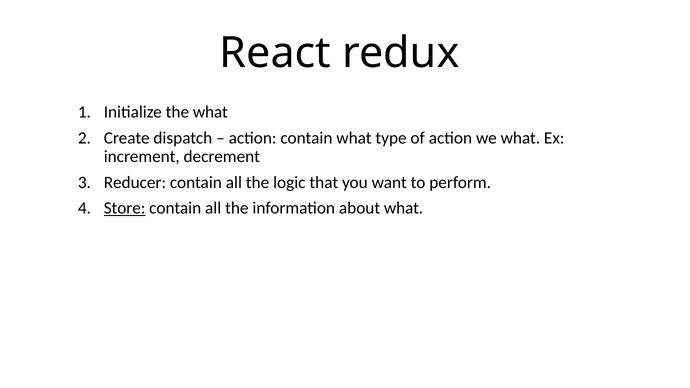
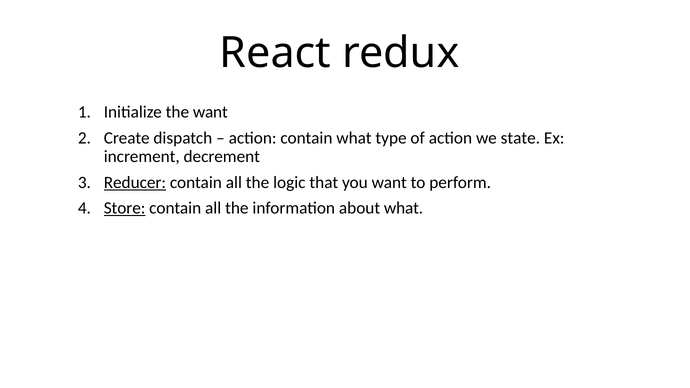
the what: what -> want (210, 112)
we what: what -> state (520, 138)
Reducer underline: none -> present (135, 182)
